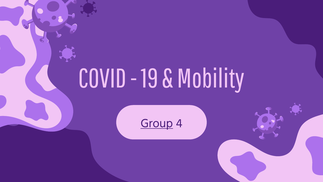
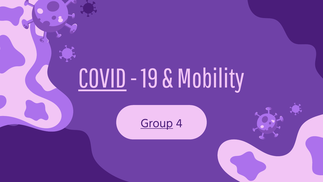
COVID underline: none -> present (102, 79)
